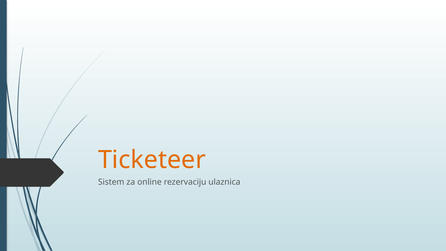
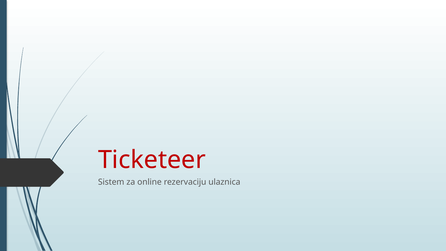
Ticketeer colour: orange -> red (152, 160)
